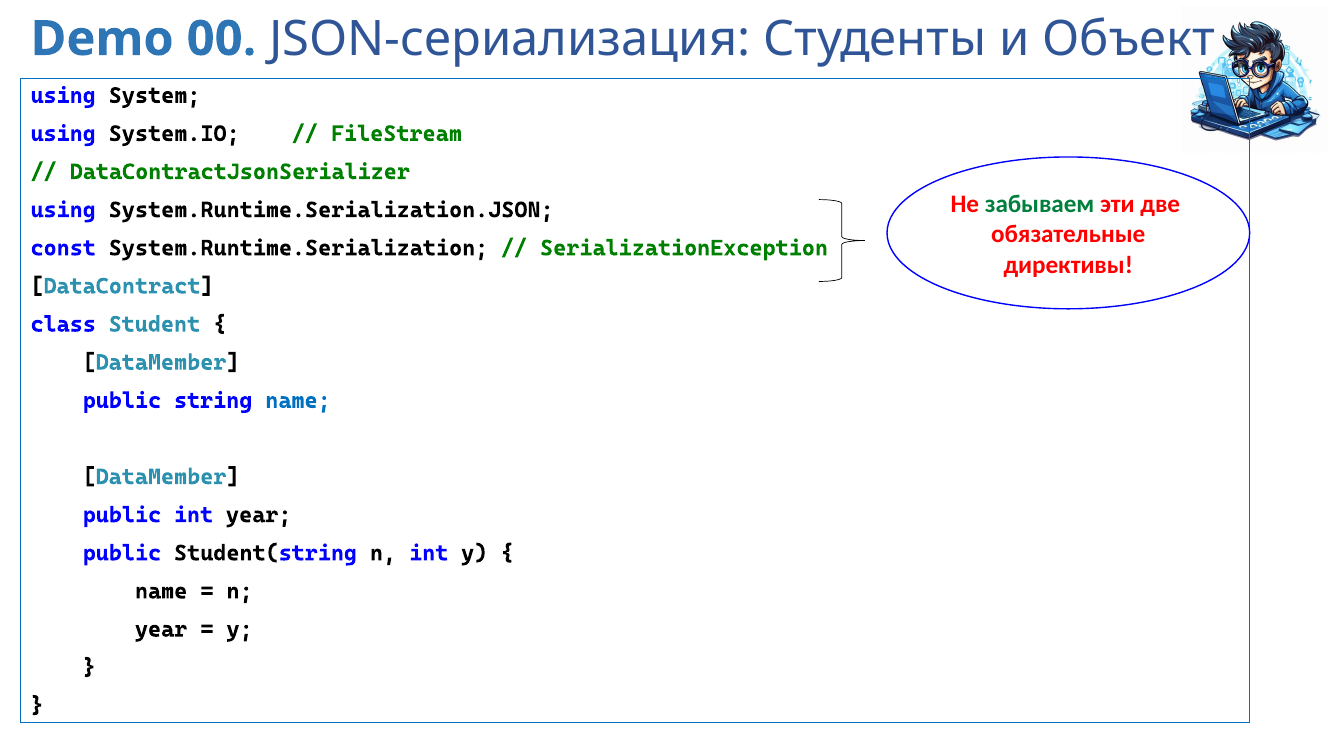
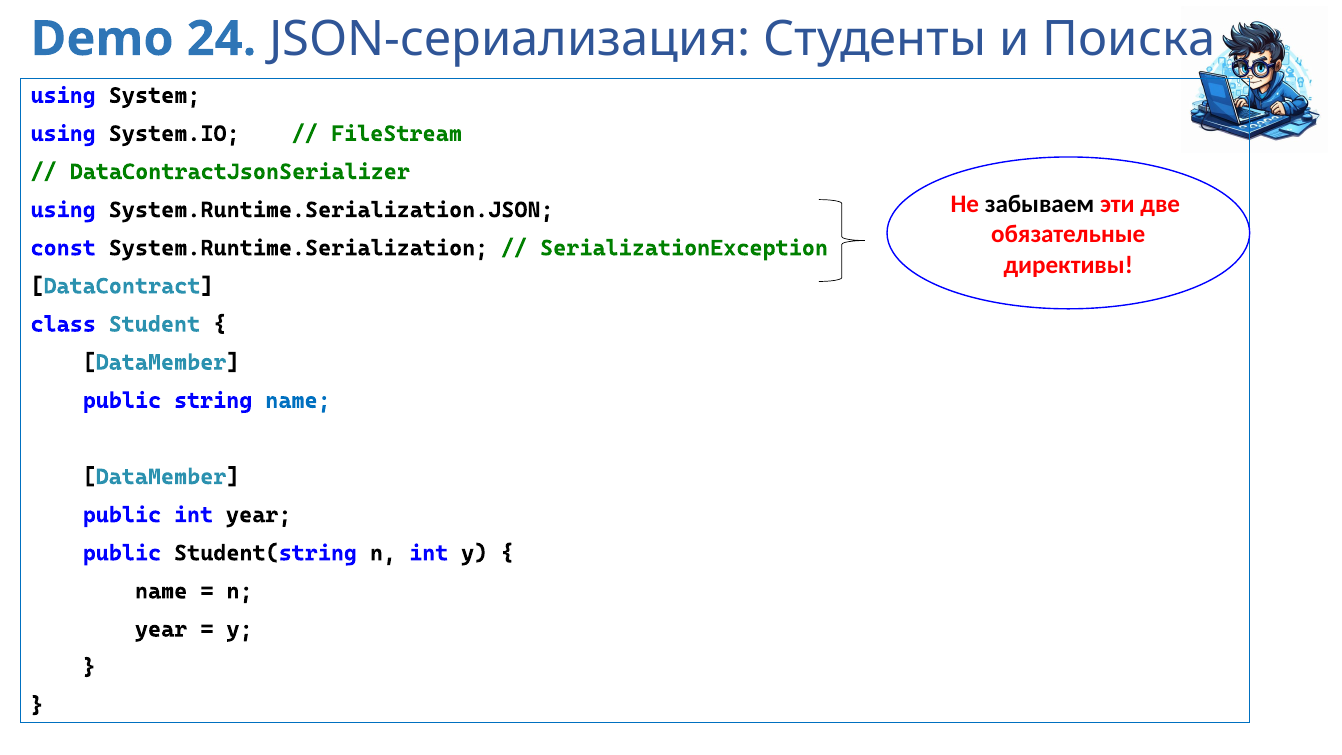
00: 00 -> 24 (222, 39)
Объект: Объект -> Поиска (1129, 39)
забываем colour: green -> black (1040, 204)
